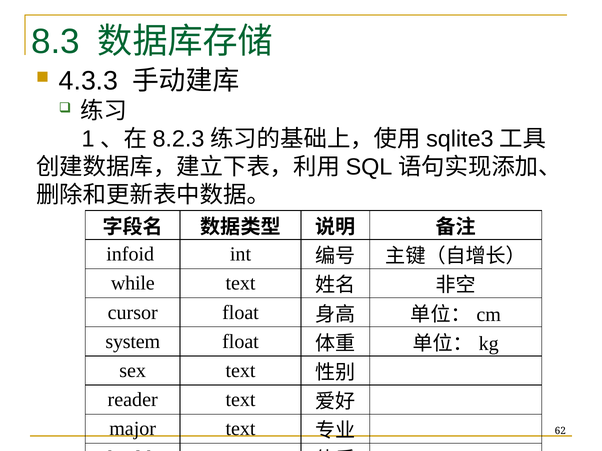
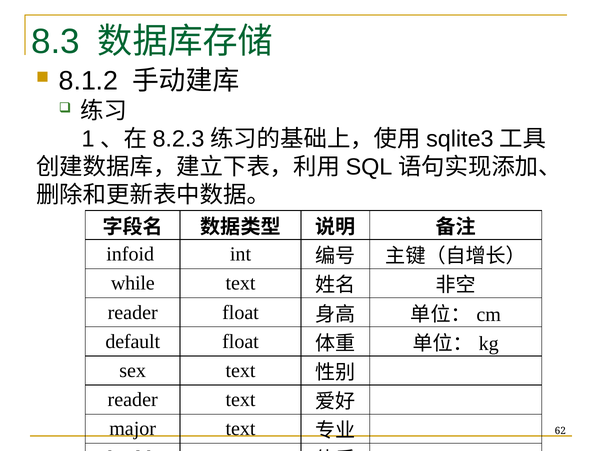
4.3.3: 4.3.3 -> 8.1.2 (88, 81)
cursor: cursor -> reader (133, 313)
system: system -> default (133, 342)
